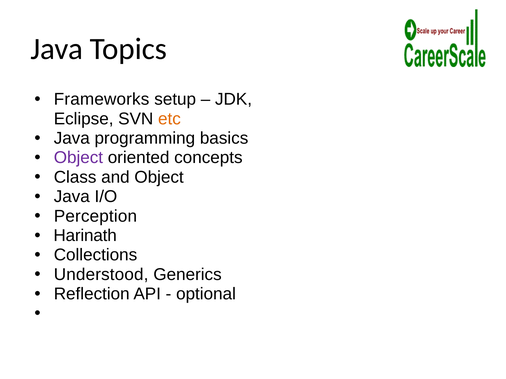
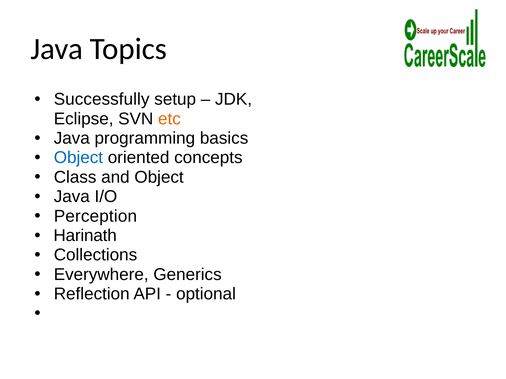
Frameworks: Frameworks -> Successfully (102, 99)
Object colour: purple -> blue (78, 158)
Understood: Understood -> Everywhere (101, 275)
